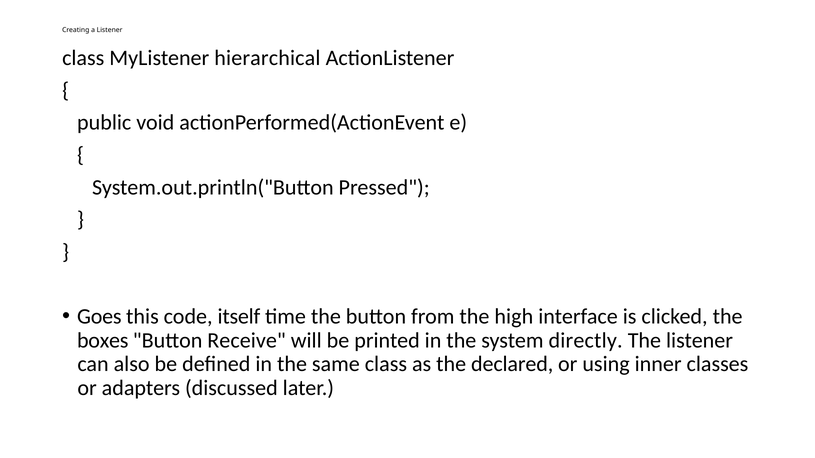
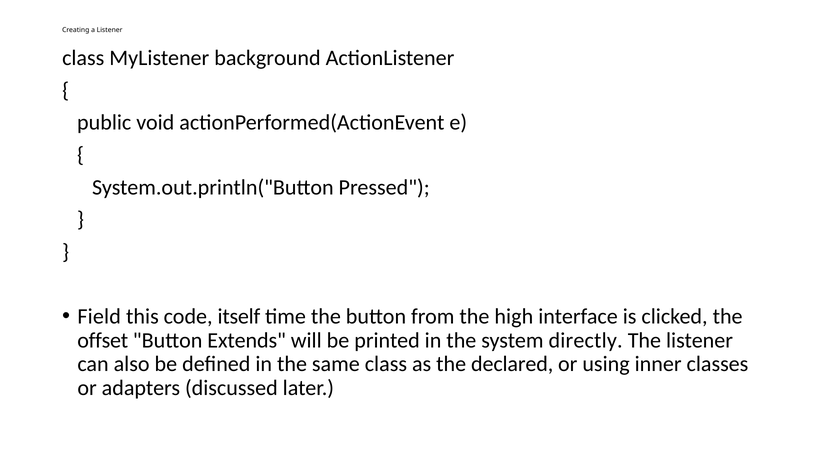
hierarchical: hierarchical -> background (267, 58)
Goes: Goes -> Field (99, 317)
boxes: boxes -> offset (103, 341)
Receive: Receive -> Extends (247, 341)
